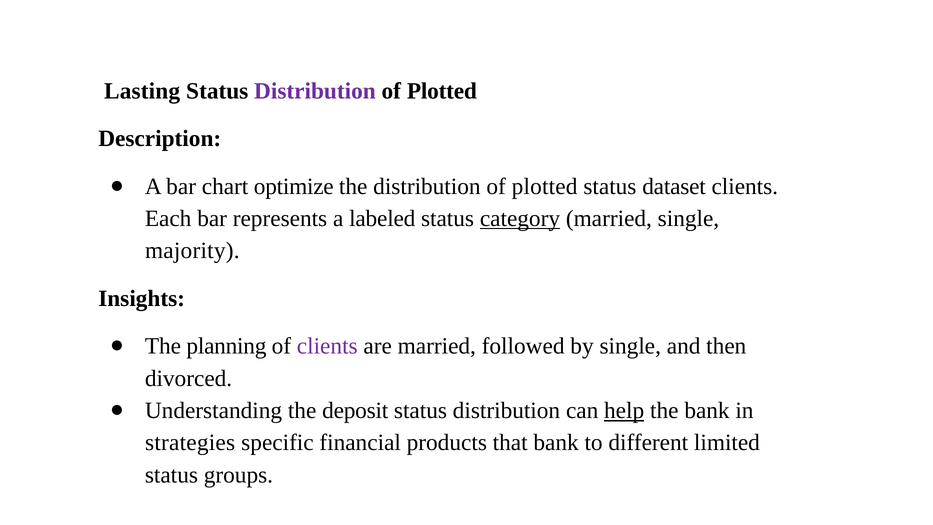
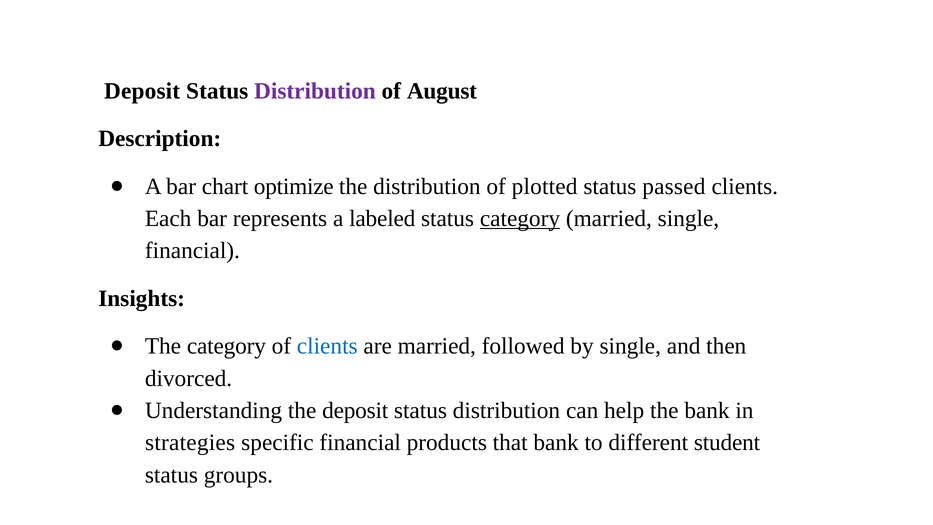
Lasting: Lasting -> Deposit (142, 91)
Plotted: Plotted -> August (442, 91)
dataset: dataset -> passed (674, 186)
majority: majority -> financial (192, 251)
The planning: planning -> category (226, 346)
clients colour: purple -> blue (327, 346)
help underline: present -> none (624, 410)
limited: limited -> student (727, 443)
